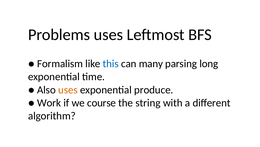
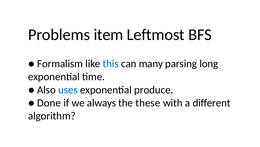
Problems uses: uses -> item (108, 35)
uses colour: orange -> blue (68, 89)
Work: Work -> Done (49, 102)
course: course -> always (102, 102)
string: string -> these (148, 102)
